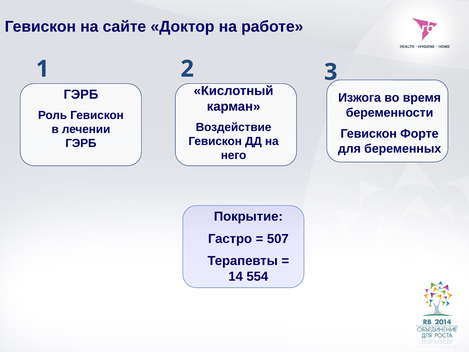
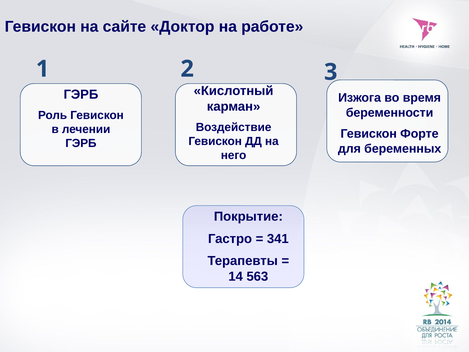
507: 507 -> 341 (278, 239)
554: 554 -> 563 (257, 276)
